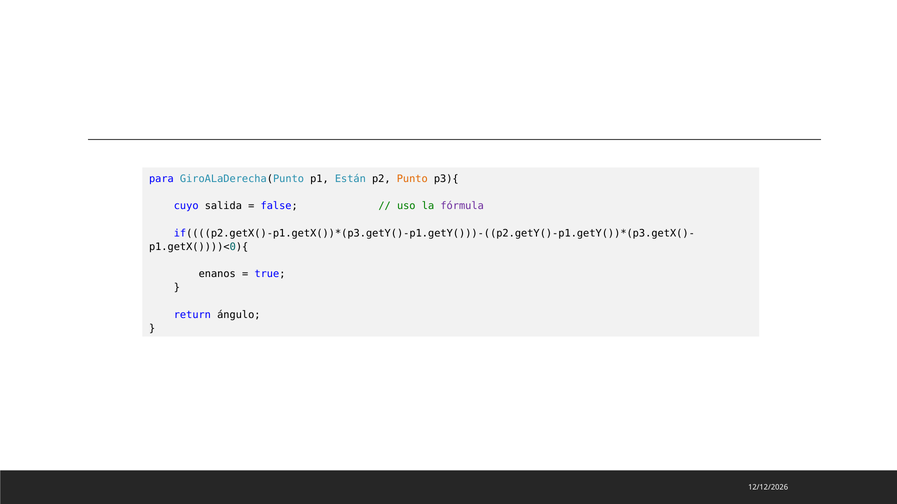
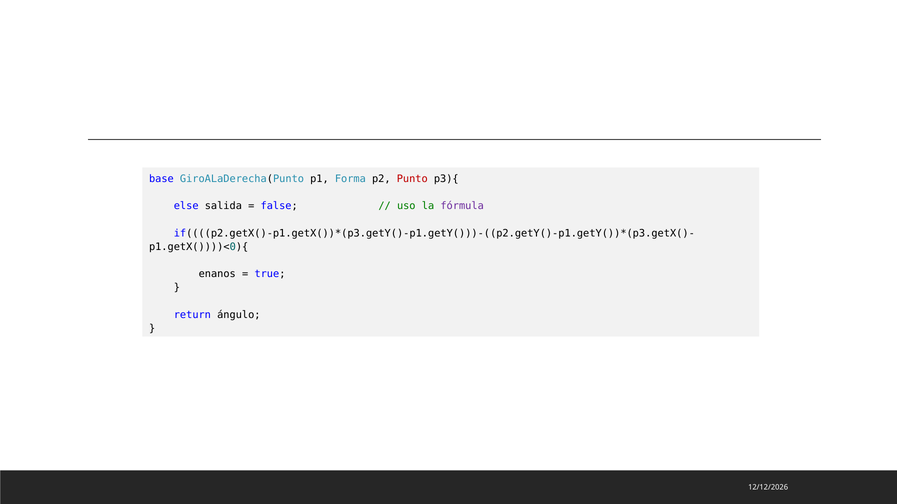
para: para -> base (161, 179)
Están: Están -> Forma (350, 179)
Punto colour: orange -> red (412, 179)
cuyo: cuyo -> else (186, 206)
